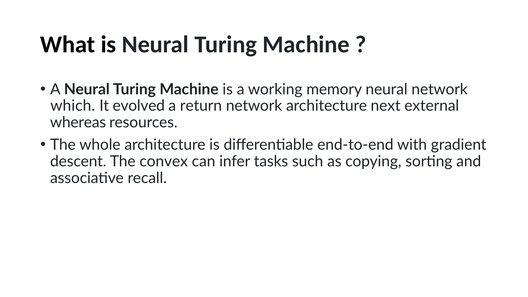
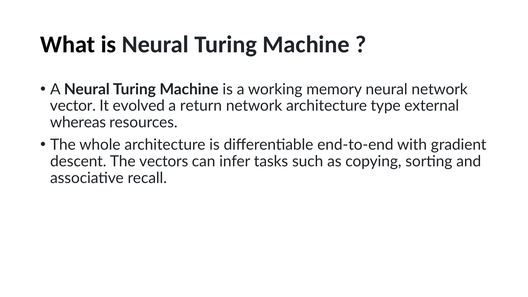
which: which -> vector (73, 106)
next: next -> type (386, 106)
convex: convex -> vectors (164, 161)
